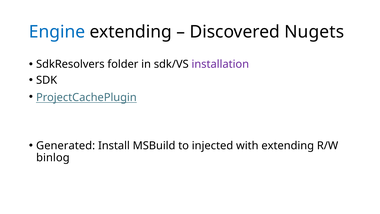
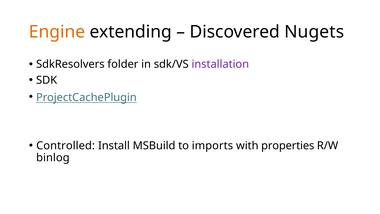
Engine colour: blue -> orange (57, 32)
Generated: Generated -> Controlled (66, 145)
injected: injected -> imports (212, 145)
with extending: extending -> properties (288, 145)
